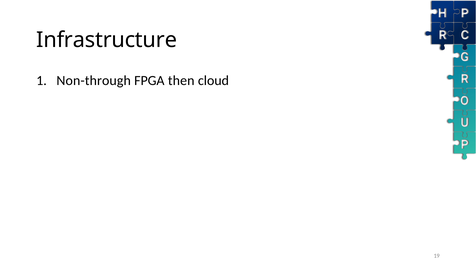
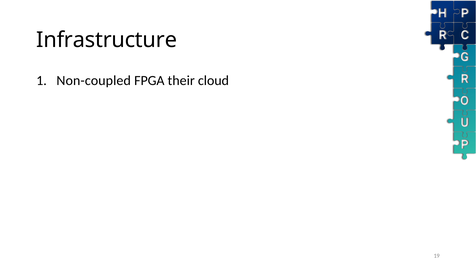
Non-through: Non-through -> Non-coupled (94, 80)
then: then -> their (181, 80)
